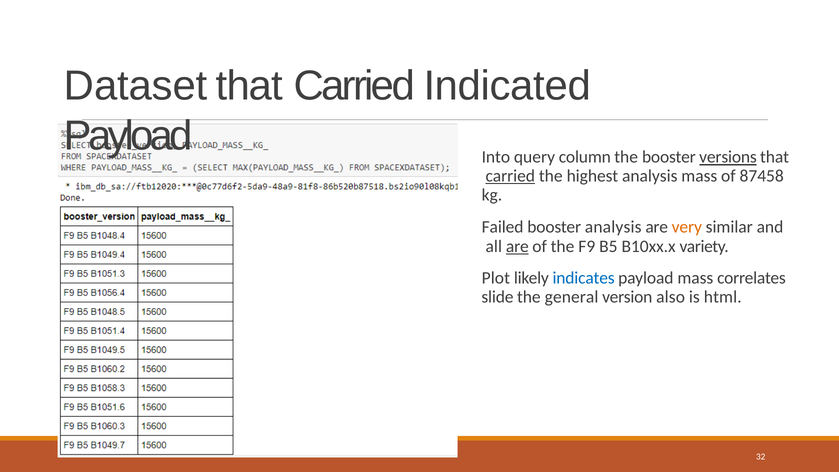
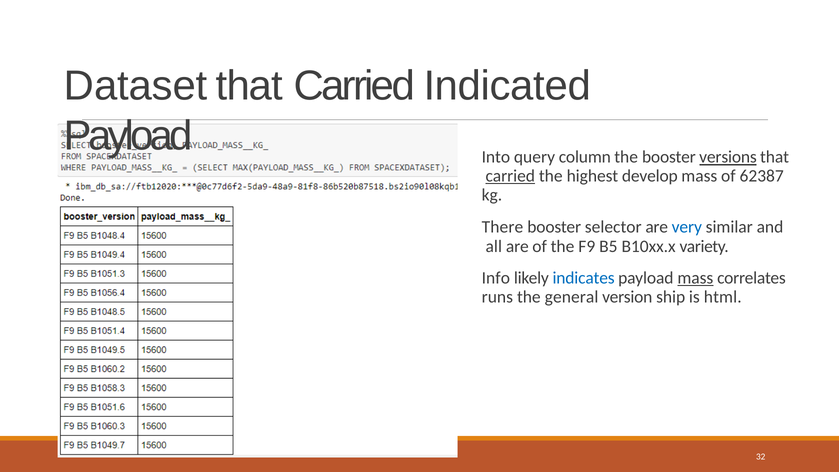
highest analysis: analysis -> develop (650, 176)
87458: 87458 -> 62387 (762, 176)
Failed: Failed -> There (502, 227)
booster analysis: analysis -> selector (613, 227)
very colour: orange -> blue (687, 227)
are underline: present -> none (517, 246)
Plot: Plot -> Info (496, 278)
mass underline: none -> present (695, 278)
slide: slide -> runs (497, 297)
also: also -> ship (671, 297)
